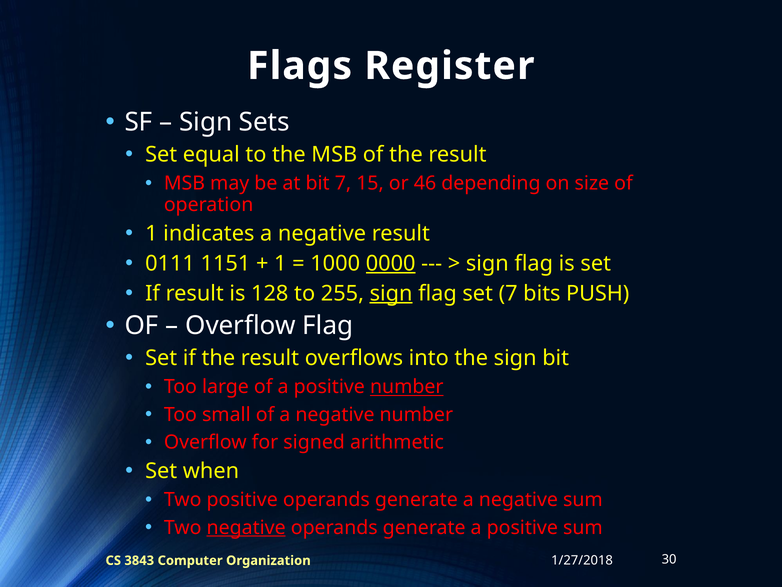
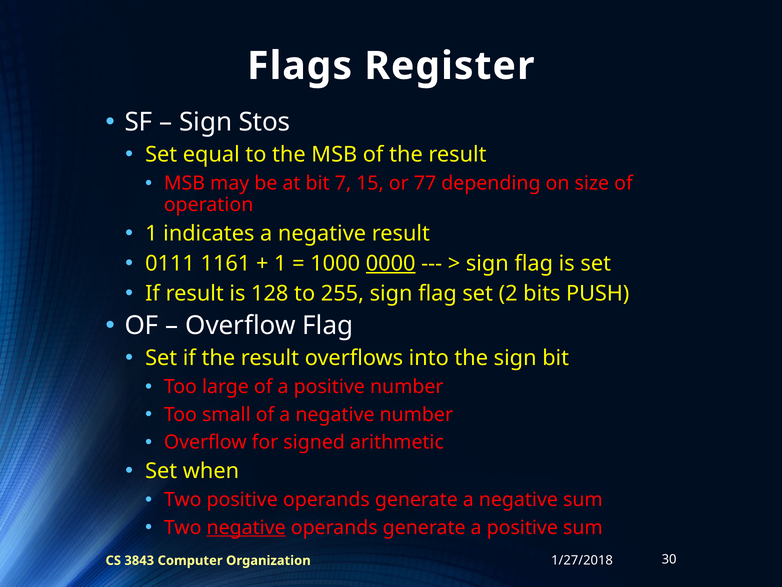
Sets: Sets -> Stos (265, 122)
46: 46 -> 77 (425, 183)
1151: 1151 -> 1161 (225, 263)
sign underline: present -> none (391, 293)
set 7: 7 -> 2 (508, 293)
number underline: present -> none (407, 387)
